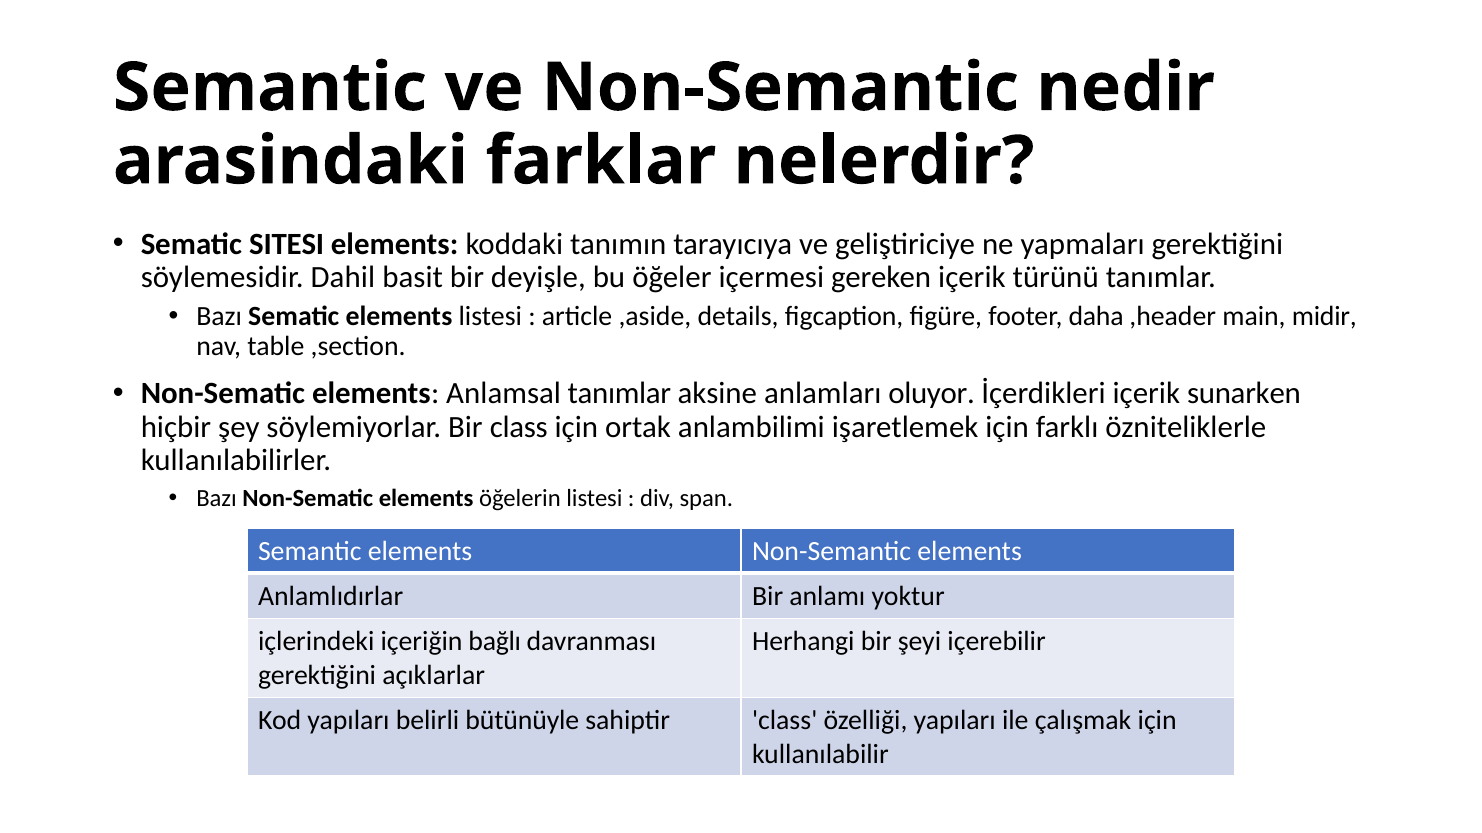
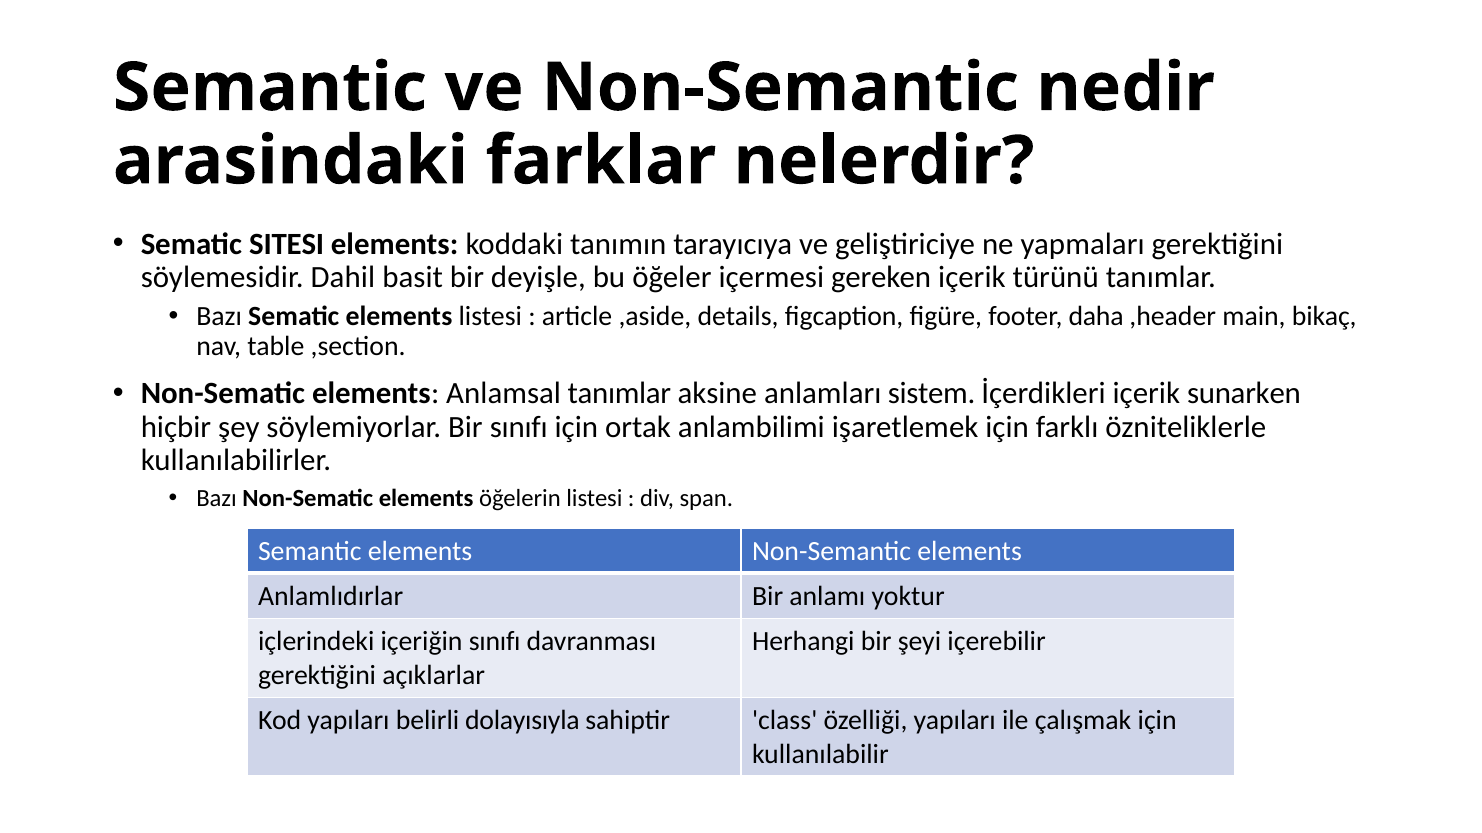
midir: midir -> bikaç (1324, 317)
oluyor: oluyor -> sistem (932, 394)
Bir class: class -> sınıfı (519, 427)
içeriğin bağlı: bağlı -> sınıfı (495, 642)
bütünüyle: bütünüyle -> dolayısıyla (522, 721)
